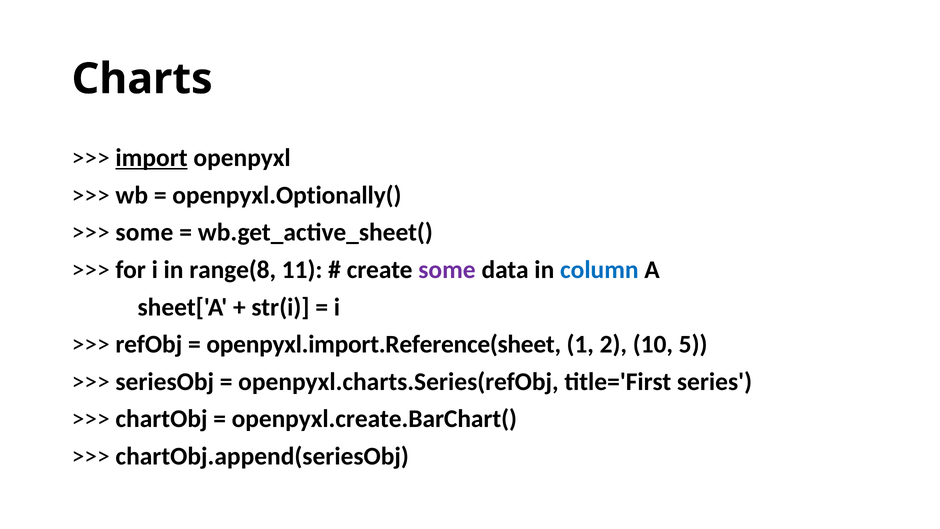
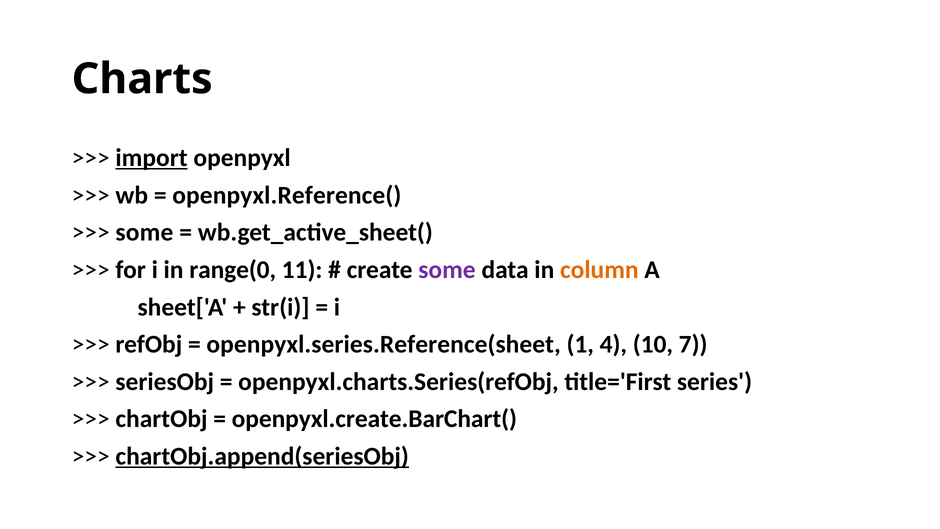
openpyxl.Optionally(: openpyxl.Optionally( -> openpyxl.Reference( (287, 195)
range(8: range(8 -> range(0 (233, 270)
column colour: blue -> orange (599, 270)
openpyxl.import.Reference(sheet: openpyxl.import.Reference(sheet -> openpyxl.series.Reference(sheet (384, 344)
2: 2 -> 4 (613, 344)
5: 5 -> 7 (693, 344)
chartObj.append(seriesObj underline: none -> present (262, 456)
